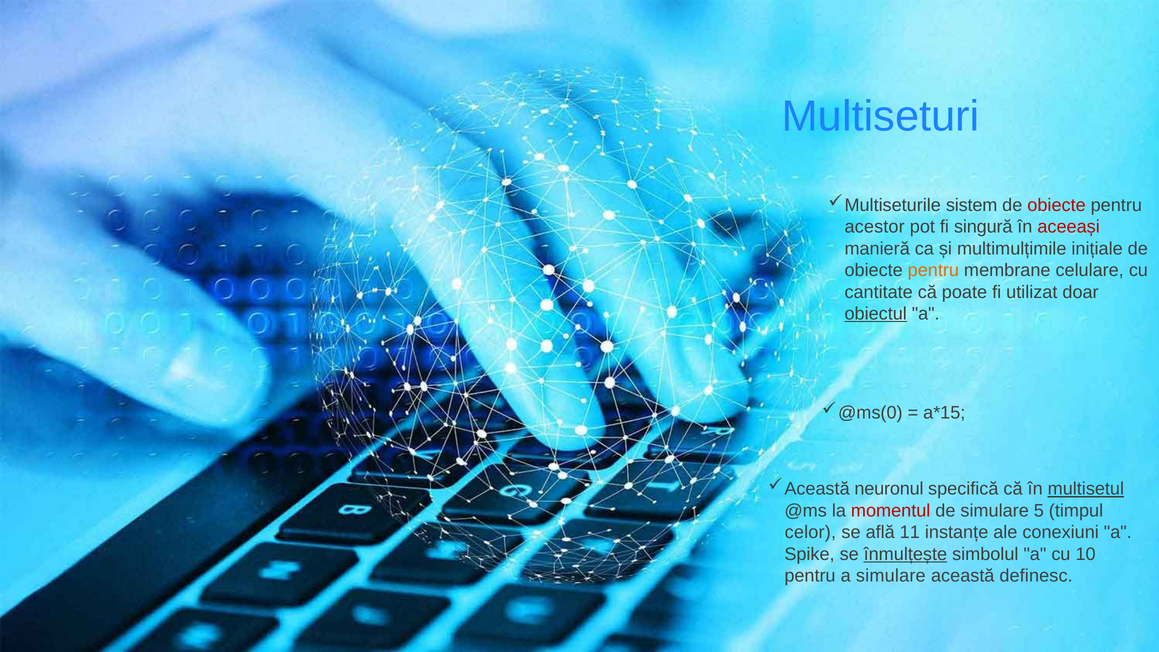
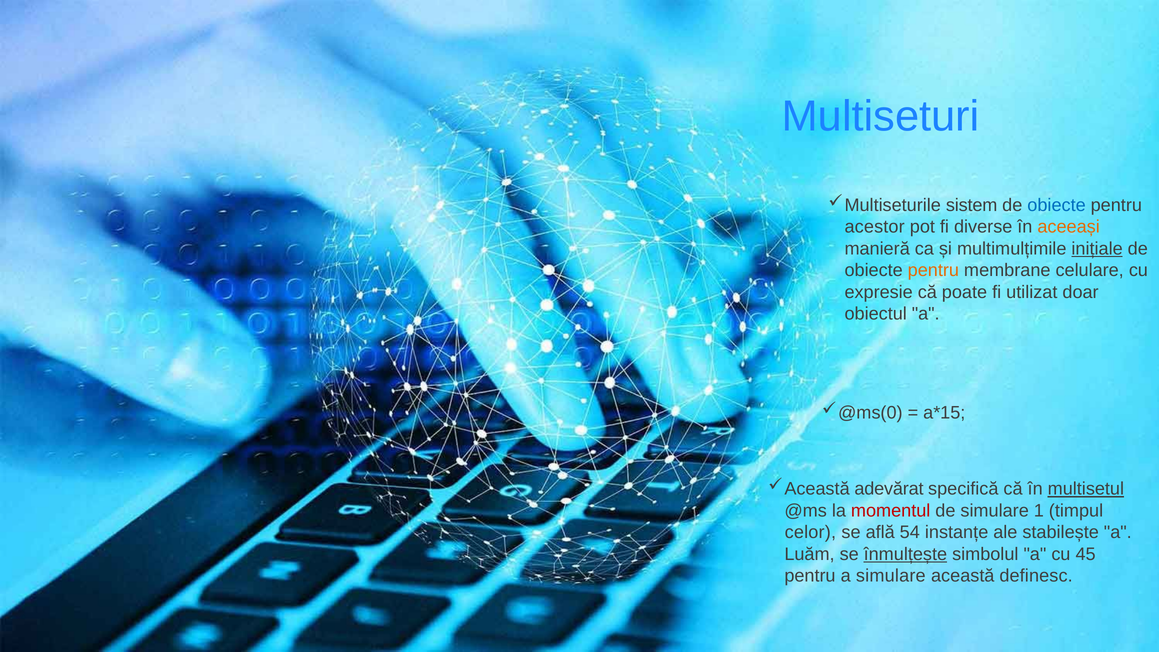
obiecte colour: red -> blue (1057, 205)
singură: singură -> diverse (983, 227)
aceeași colour: red -> orange (1069, 227)
inițiale underline: none -> present (1097, 249)
cantitate: cantitate -> expresie (879, 292)
obiectul underline: present -> none (876, 314)
neuronul: neuronul -> adevărat (889, 489)
5: 5 -> 1 (1039, 511)
11: 11 -> 54 (910, 532)
conexiuni: conexiuni -> stabilește (1061, 532)
Spike: Spike -> Luăm (809, 554)
10: 10 -> 45 (1086, 554)
